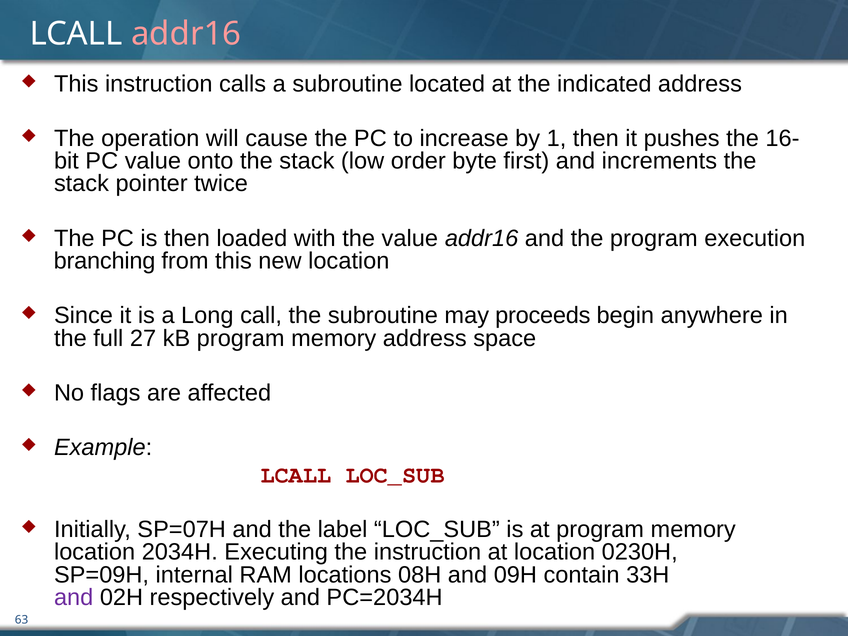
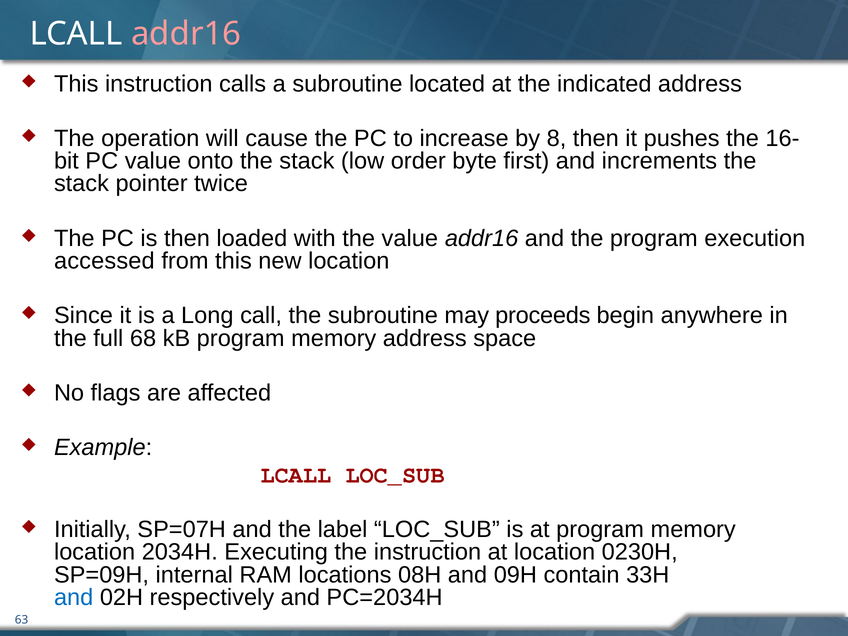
1: 1 -> 8 (557, 138)
branching: branching -> accessed (104, 261)
27: 27 -> 68 (143, 338)
and colour: purple -> blue (74, 597)
